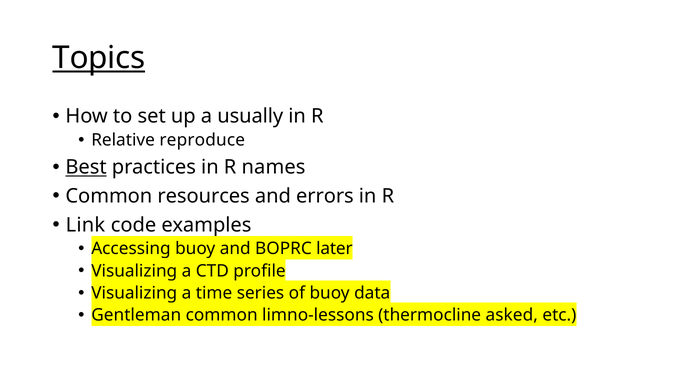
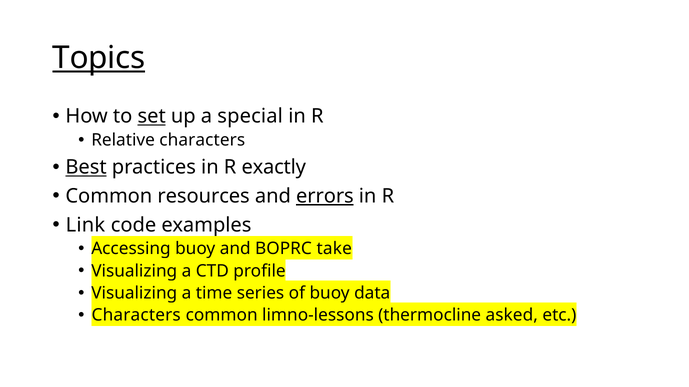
set underline: none -> present (152, 116)
usually: usually -> special (250, 116)
Relative reproduce: reproduce -> characters (202, 140)
names: names -> exactly (274, 168)
errors underline: none -> present (325, 196)
later: later -> take (334, 249)
Gentleman: Gentleman -> Characters (136, 316)
